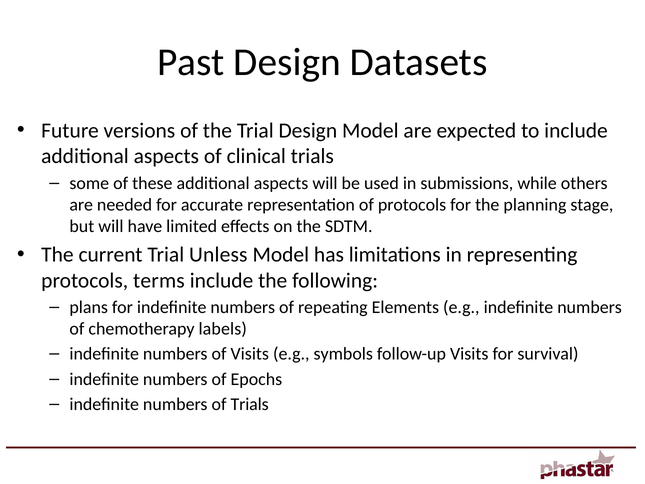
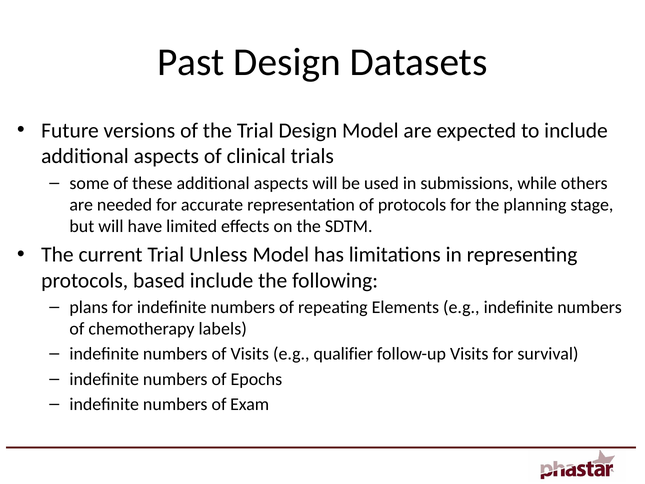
terms: terms -> based (159, 280)
symbols: symbols -> qualifier (343, 354)
of Trials: Trials -> Exam (250, 404)
